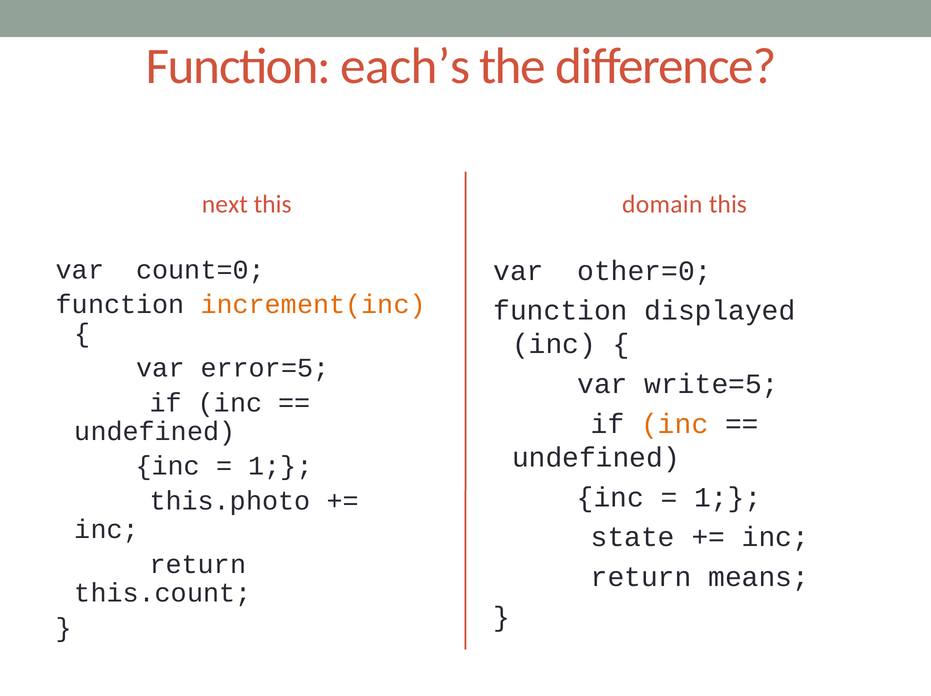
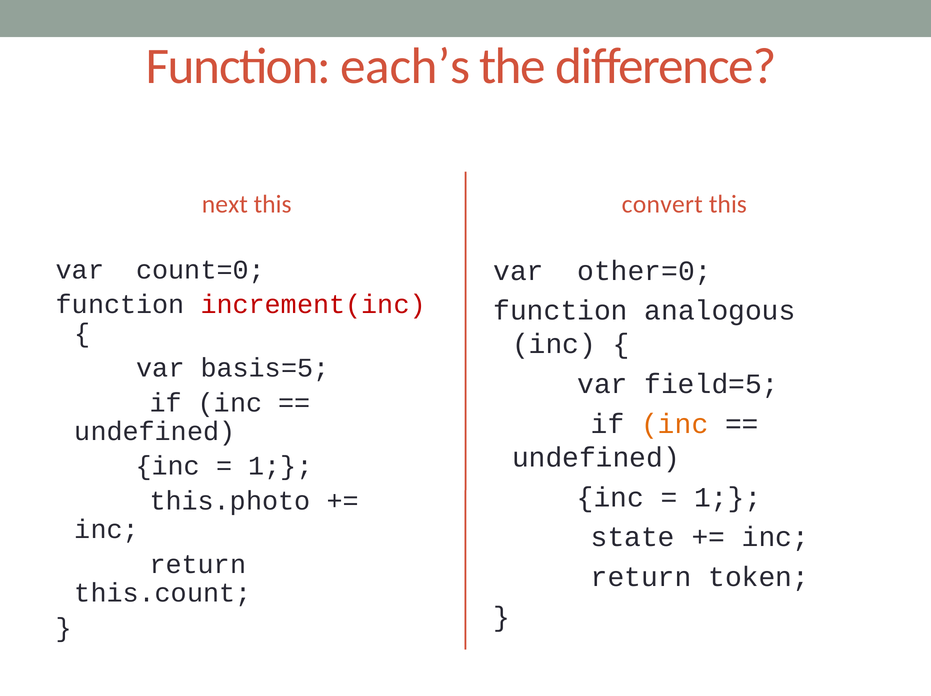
domain: domain -> convert (662, 204)
increment(inc colour: orange -> red (313, 305)
displayed: displayed -> analogous (720, 311)
error=5: error=5 -> basis=5 (265, 368)
write=5: write=5 -> field=5 (712, 384)
means: means -> token (759, 577)
